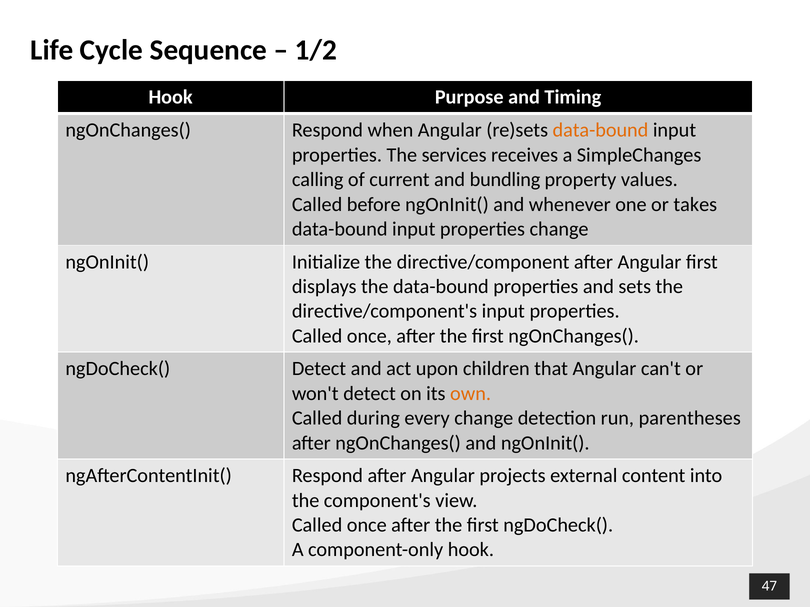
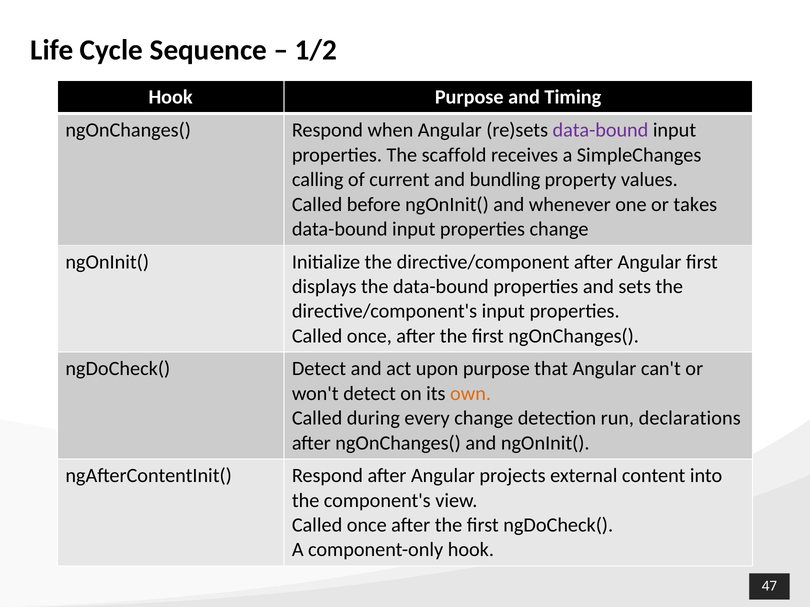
data-bound colour: orange -> purple (600, 130)
services: services -> scaffold (454, 155)
upon children: children -> purpose (496, 369)
parentheses: parentheses -> declarations (690, 419)
